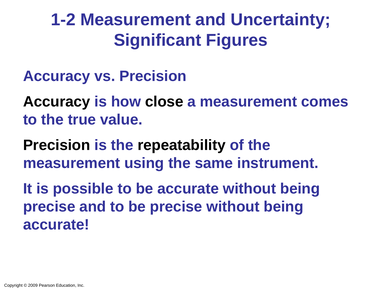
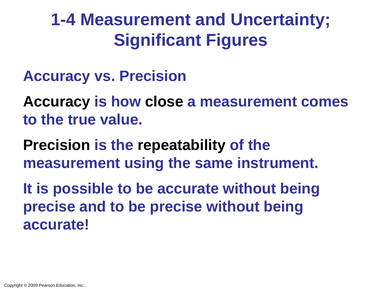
1-2: 1-2 -> 1-4 (63, 20)
